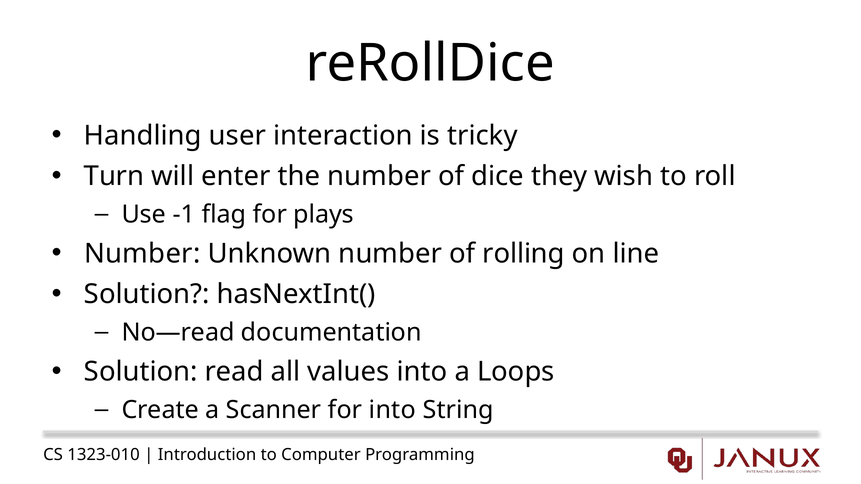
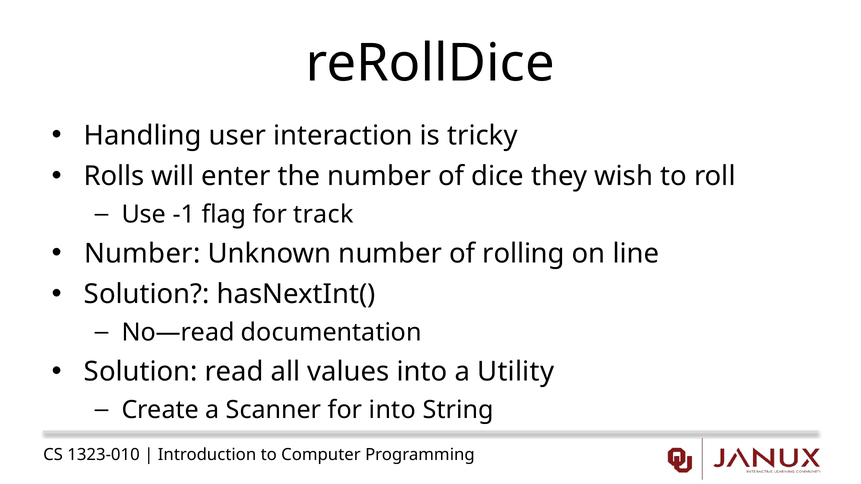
Turn: Turn -> Rolls (114, 176)
plays: plays -> track (324, 214)
Loops: Loops -> Utility (516, 372)
